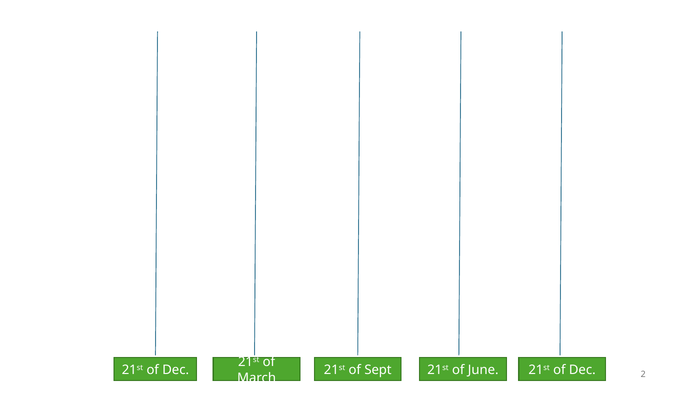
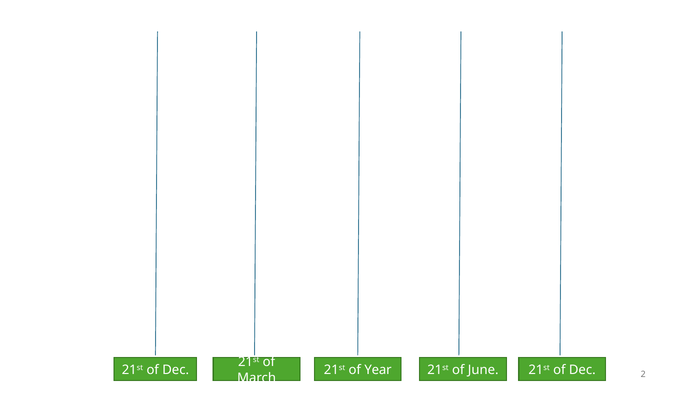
Sept: Sept -> Year (378, 370)
